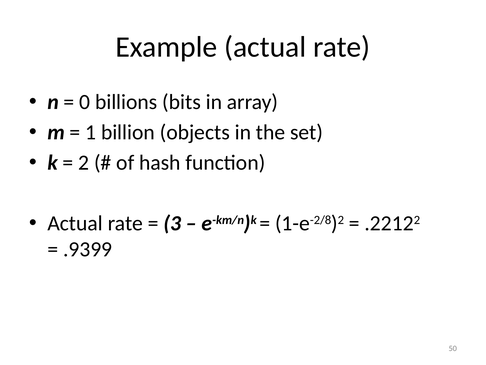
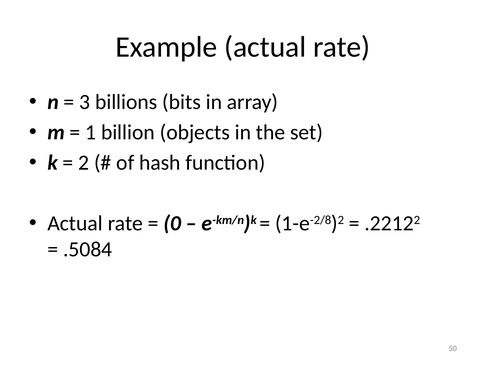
0: 0 -> 3 (85, 102)
3: 3 -> 0 (172, 223)
.9399: .9399 -> .5084 (88, 249)
